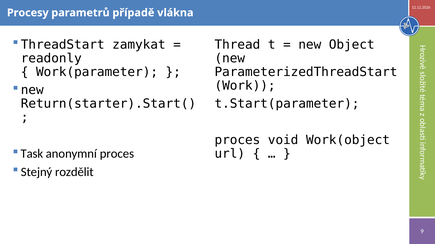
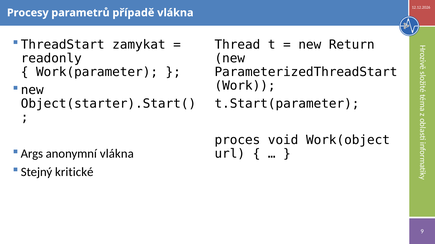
Object: Object -> Return (352, 45)
Return(starter).Start(: Return(starter).Start( -> Object(starter).Start( (108, 104)
Task: Task -> Args (32, 154)
anonymní proces: proces -> vlákna (117, 154)
rozdělit: rozdělit -> kritické (74, 172)
